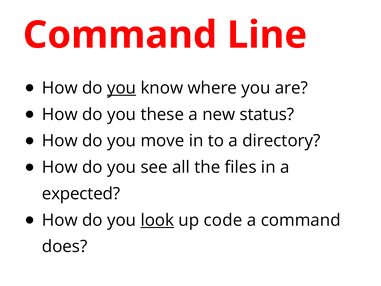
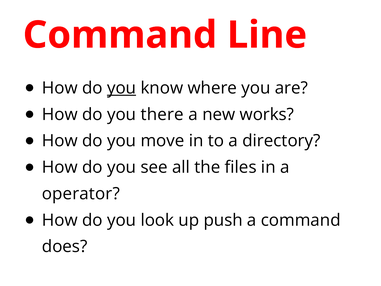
these: these -> there (162, 114)
status: status -> works (267, 114)
expected: expected -> operator (81, 194)
look underline: present -> none (157, 220)
code: code -> push (223, 220)
